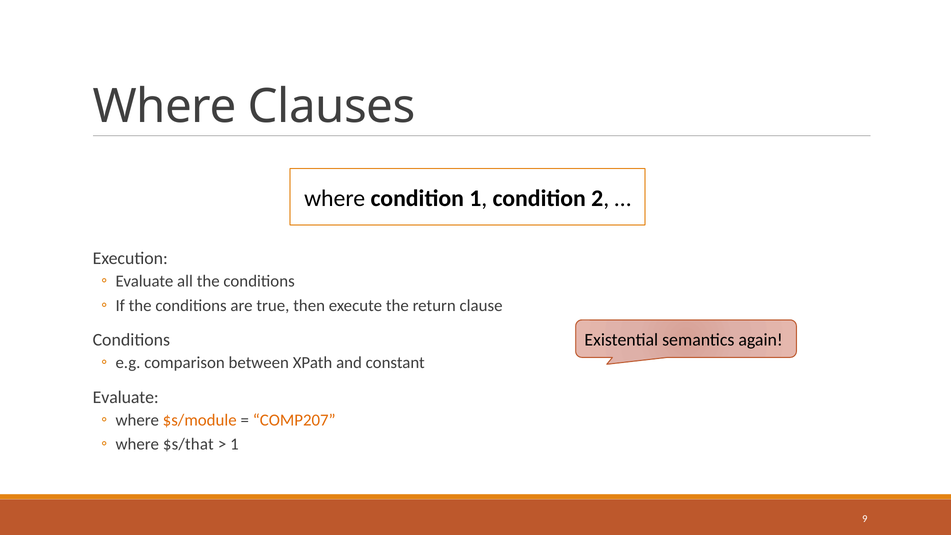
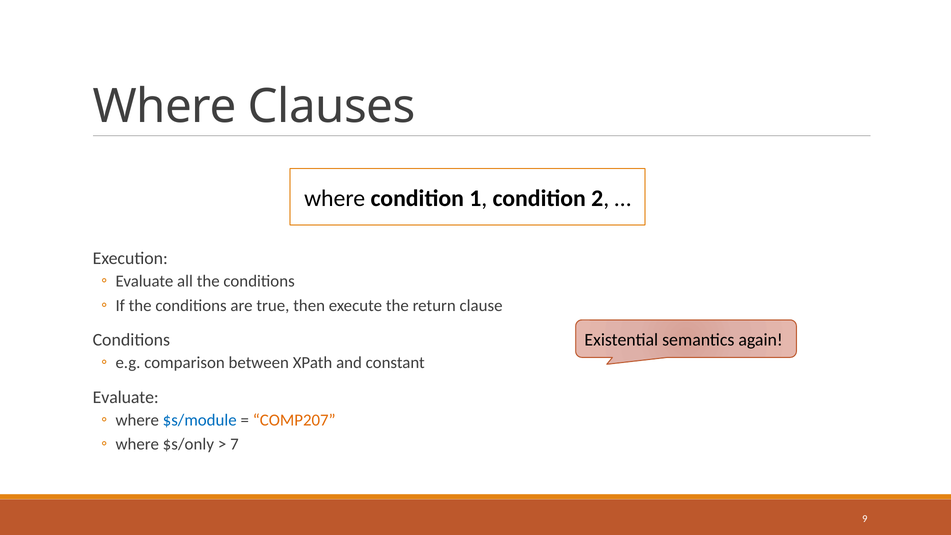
$s/module colour: orange -> blue (200, 420)
$s/that: $s/that -> $s/only (188, 444)
1: 1 -> 7 (234, 444)
